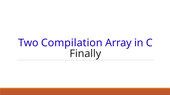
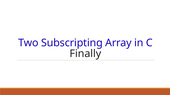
Compilation: Compilation -> Subscripting (72, 43)
